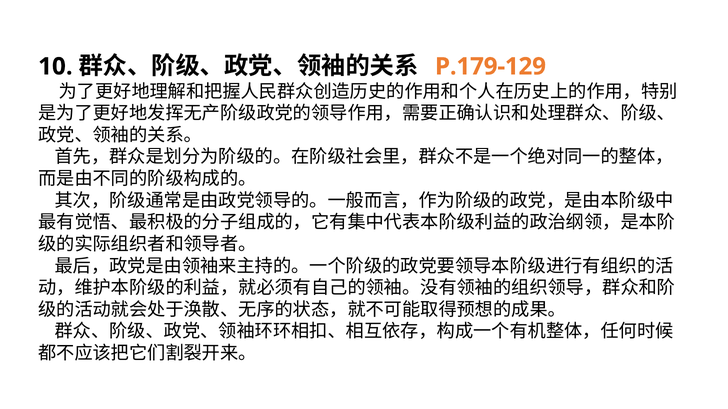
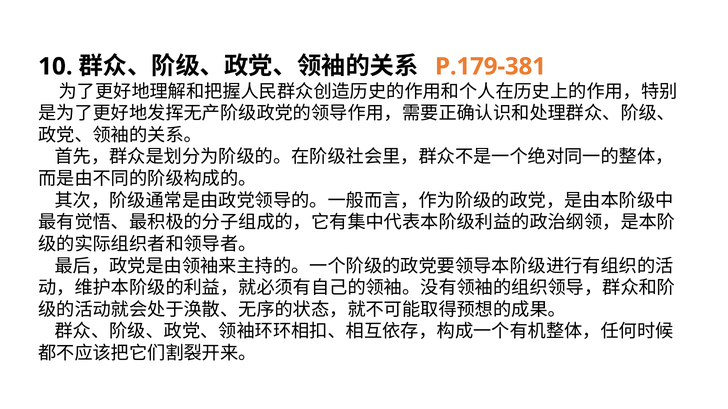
P.179-129: P.179-129 -> P.179-381 (491, 67)
